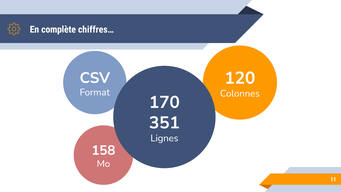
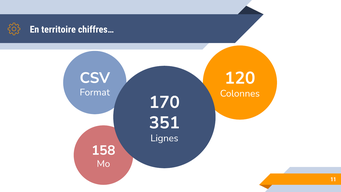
complète: complète -> territoire (58, 29)
